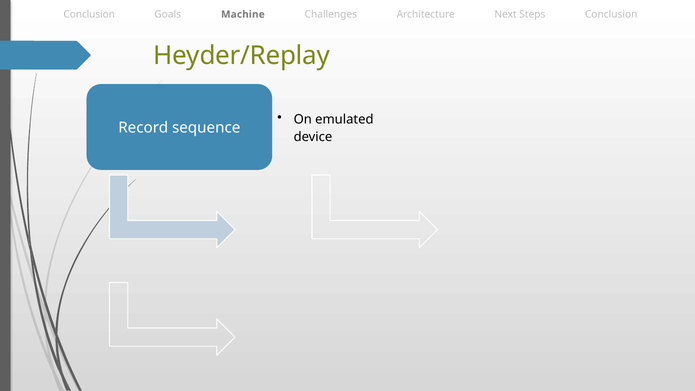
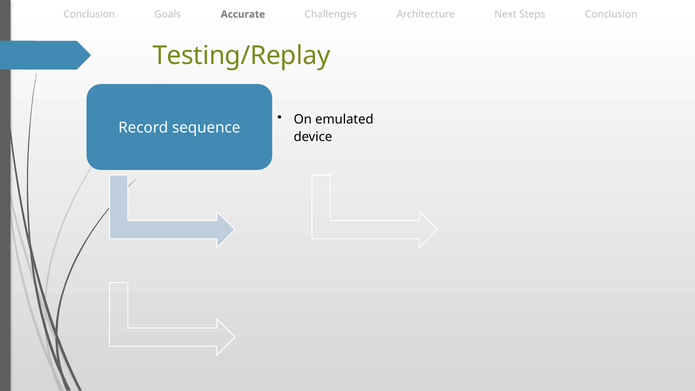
Machine: Machine -> Accurate (243, 14)
Heyder/Replay: Heyder/Replay -> Testing/Replay (241, 56)
